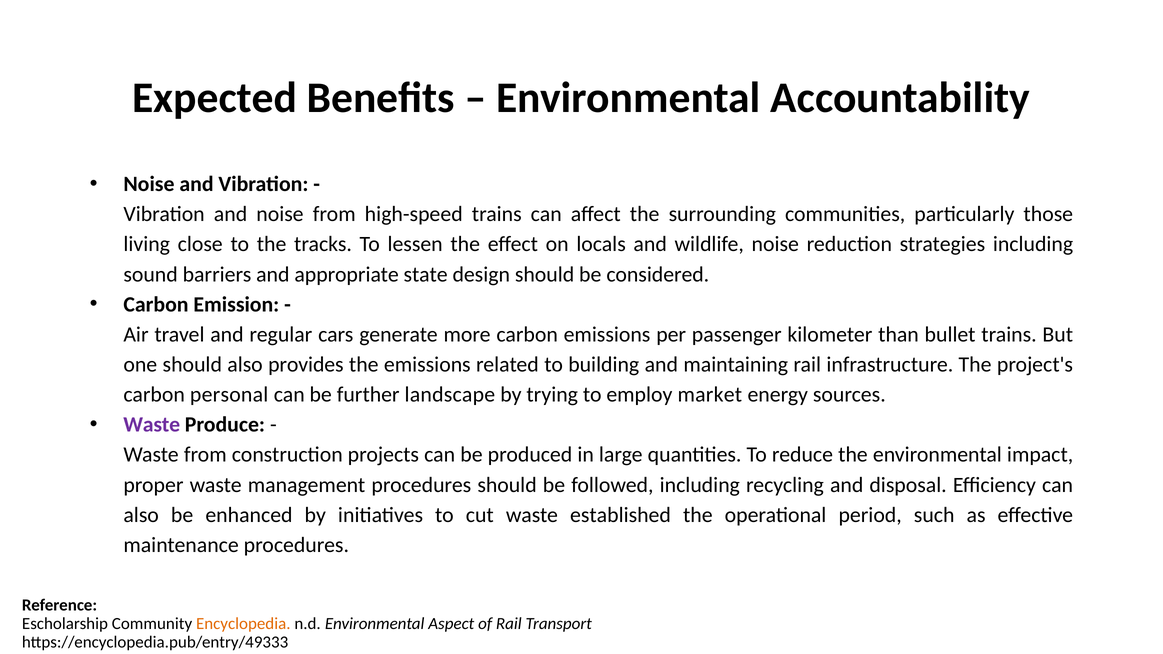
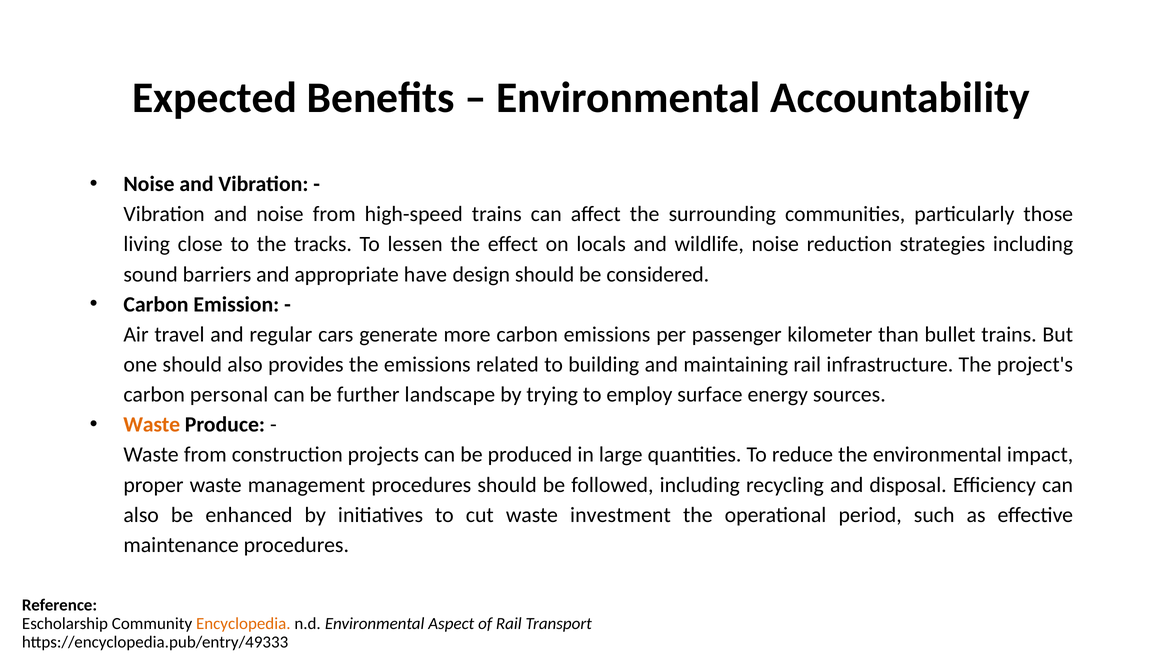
state: state -> have (425, 274)
market: market -> surface (710, 395)
Waste colour: purple -> orange (152, 425)
established: established -> investment (620, 515)
